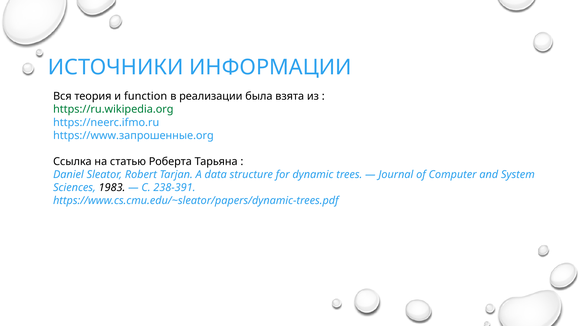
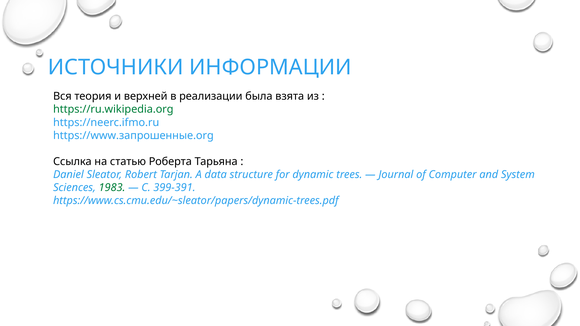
function: function -> верхней (146, 96)
1983 colour: black -> green (112, 188)
238-391: 238-391 -> 399-391 (174, 188)
